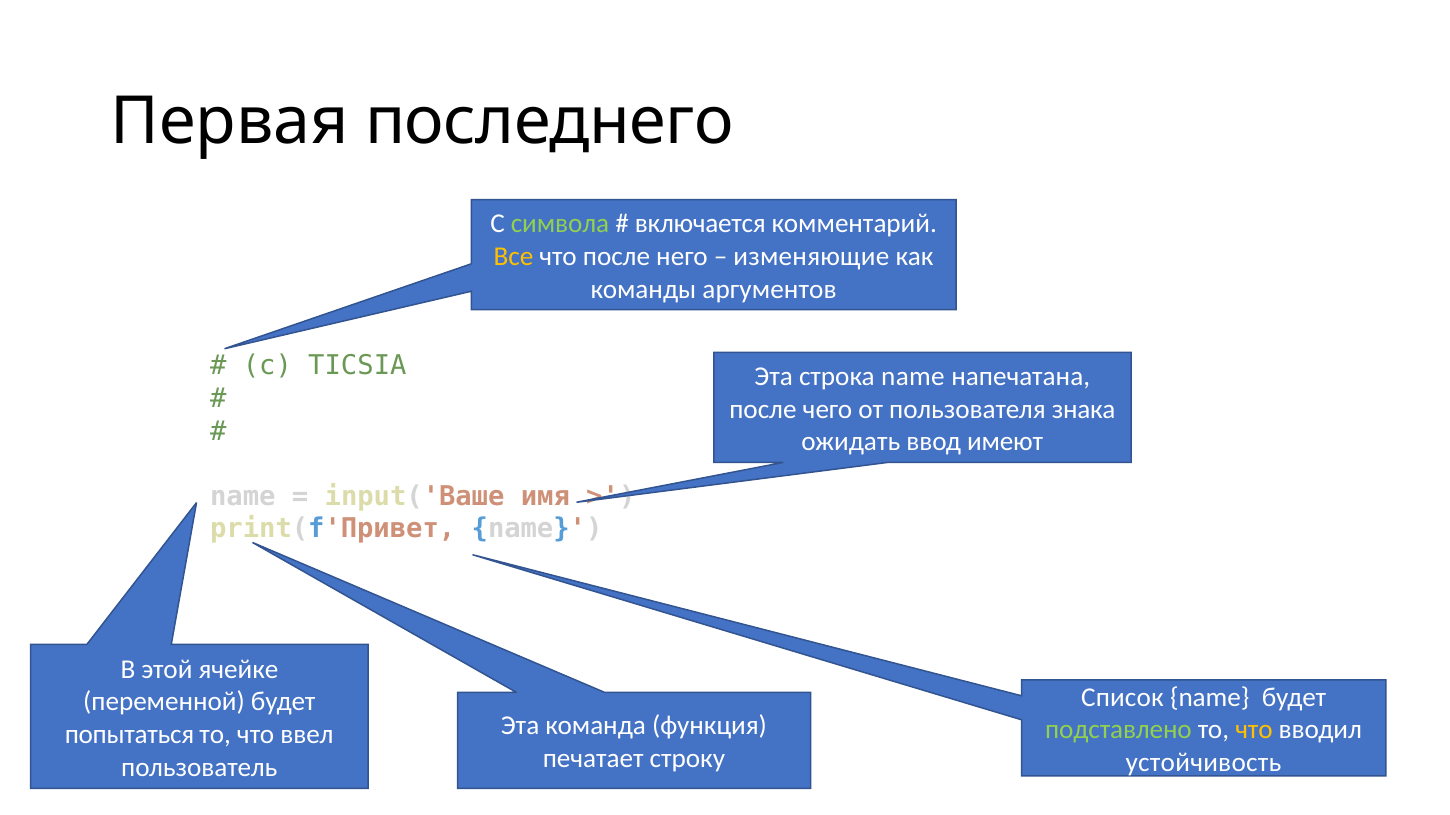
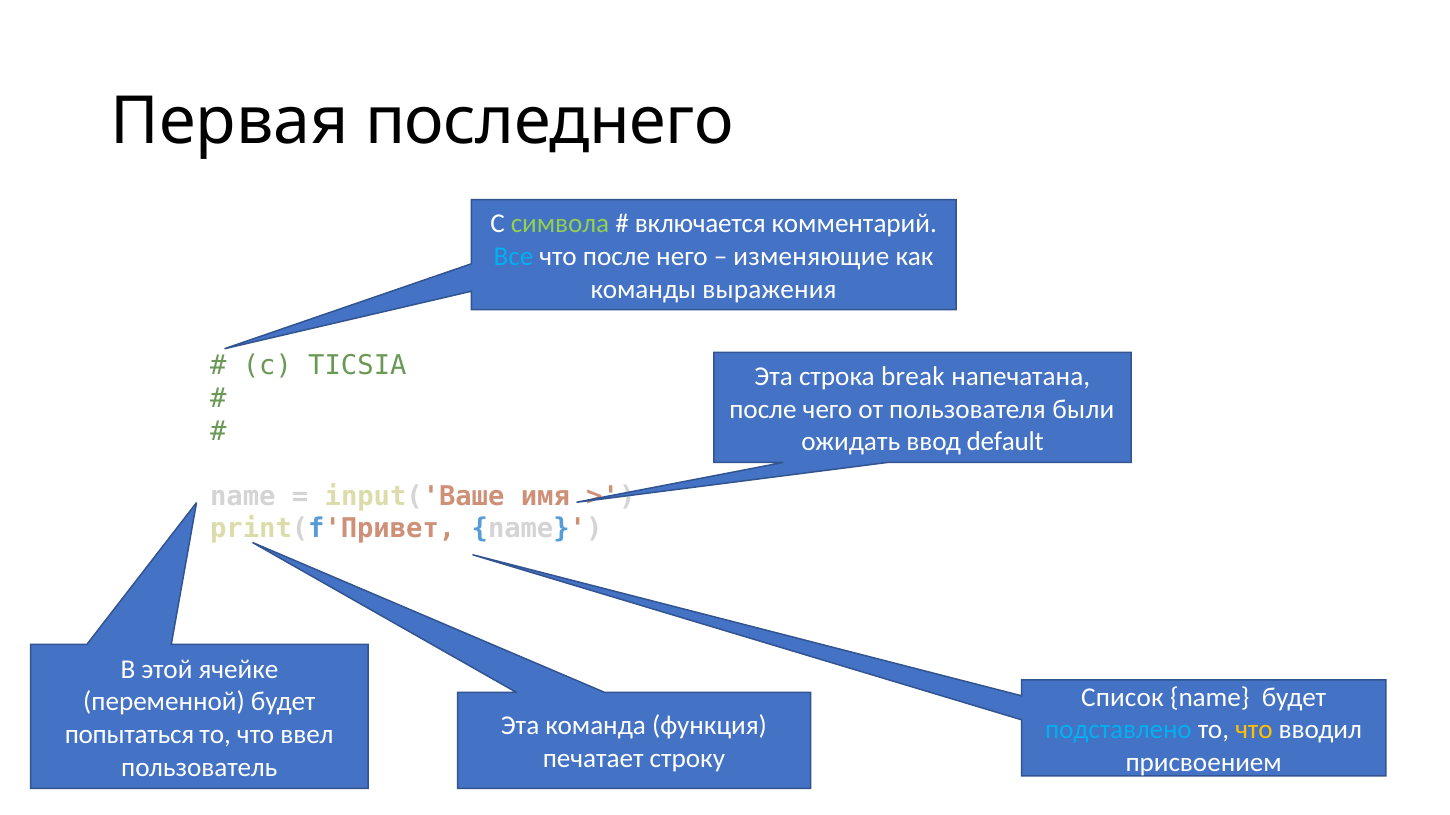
Все colour: yellow -> light blue (513, 257)
аргументов: аргументов -> выражения (769, 289)
строка name: name -> break (913, 377)
знака: знака -> были (1083, 410)
имеют: имеют -> default (1005, 442)
подставлено colour: light green -> light blue (1118, 730)
устойчивость: устойчивость -> присвоением (1204, 763)
